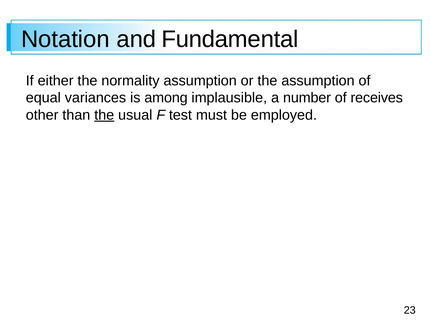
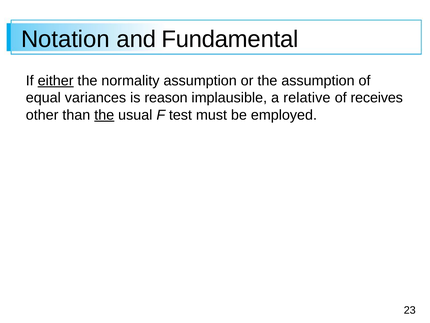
either underline: none -> present (56, 81)
among: among -> reason (166, 98)
number: number -> relative (307, 98)
